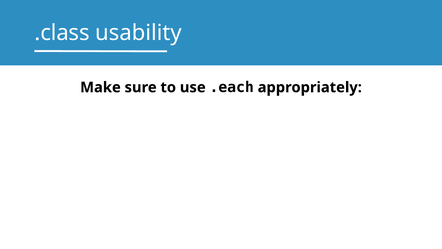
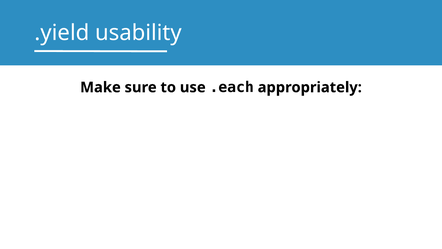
.class: .class -> .yield (62, 33)
